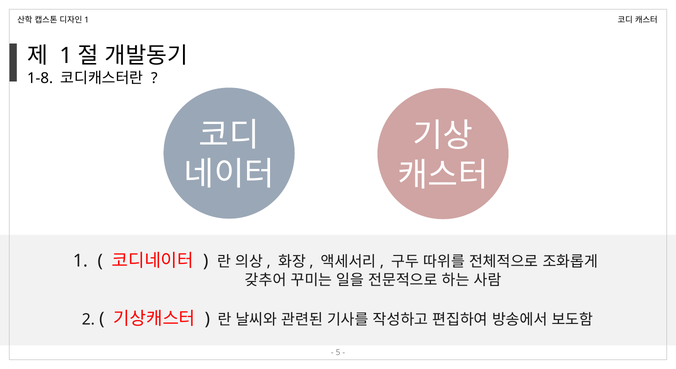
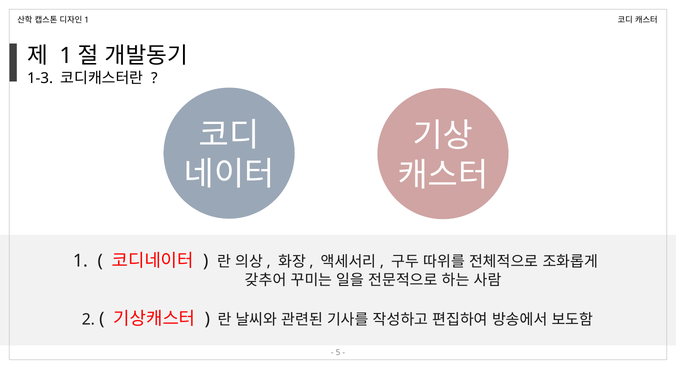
1-8: 1-8 -> 1-3 (40, 78)
